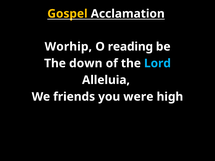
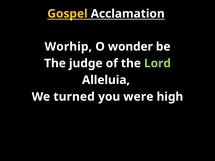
reading: reading -> wonder (130, 47)
down: down -> judge (86, 63)
Lord colour: light blue -> light green (157, 63)
friends: friends -> turned (74, 97)
